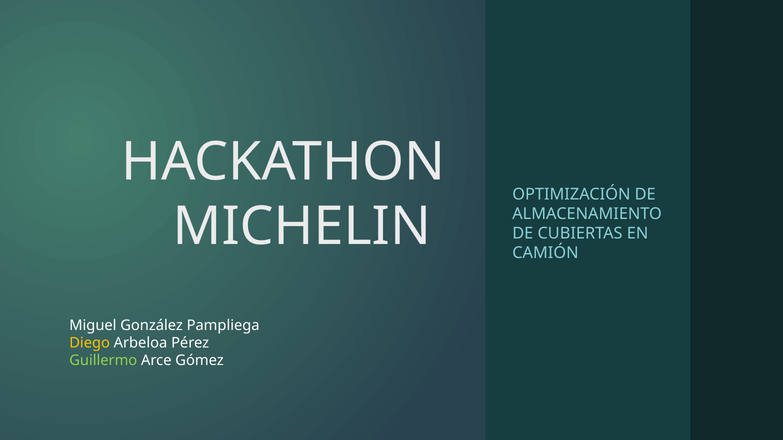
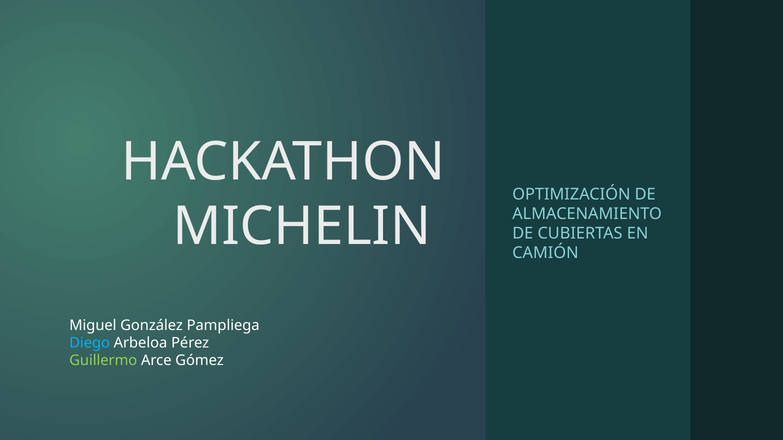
Diego colour: yellow -> light blue (90, 343)
